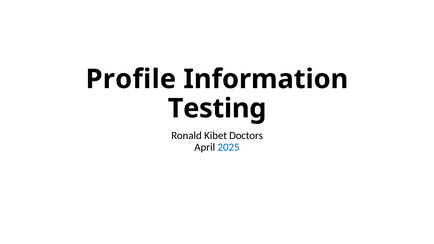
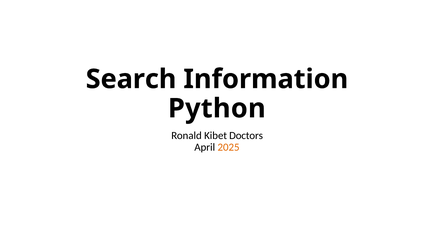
Profile: Profile -> Search (131, 79)
Testing: Testing -> Python (217, 108)
2025 colour: blue -> orange (229, 147)
